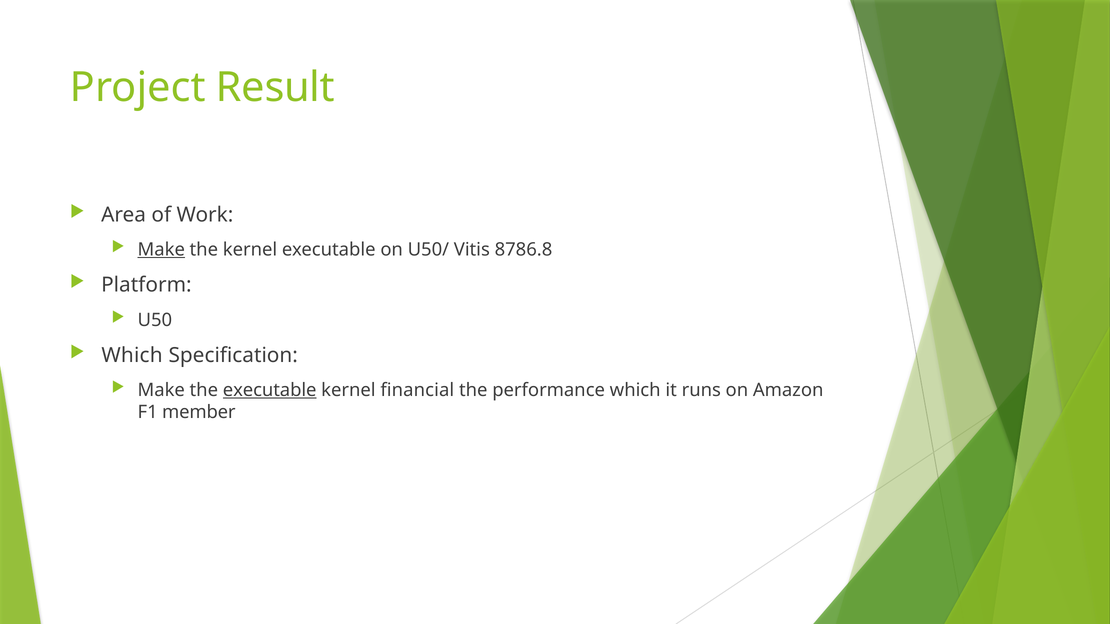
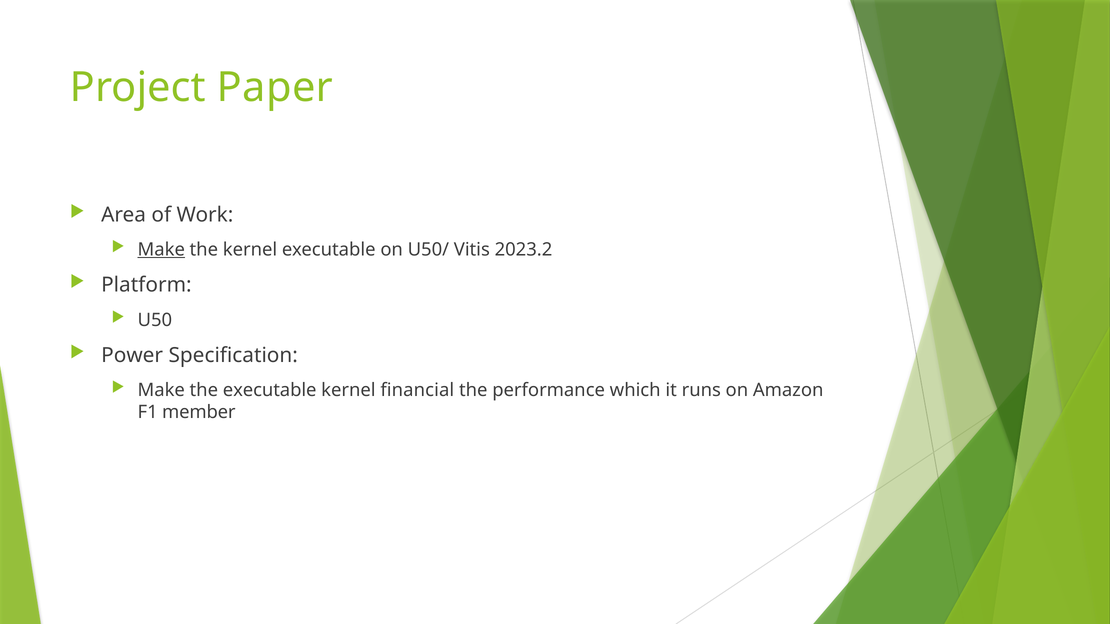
Result: Result -> Paper (275, 88)
8786.8: 8786.8 -> 2023.2 (523, 250)
Which: Which -> Power (132, 355)
executable underline: present -> none (270, 390)
